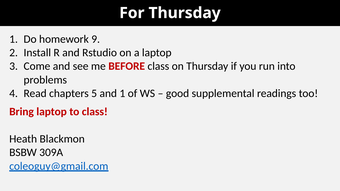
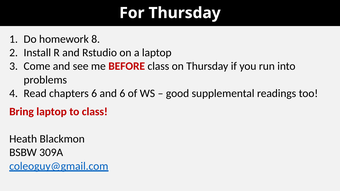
9: 9 -> 8 (96, 39)
chapters 5: 5 -> 6 (94, 94)
and 1: 1 -> 6 (122, 94)
